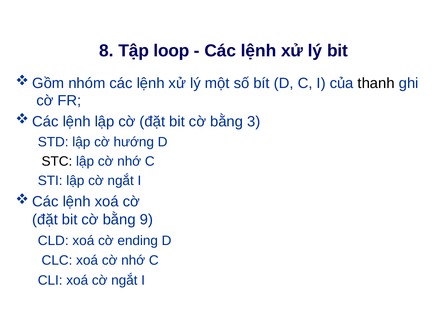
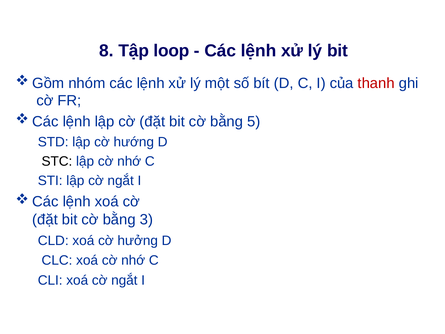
thanh colour: black -> red (376, 83)
3: 3 -> 5 (254, 121)
9: 9 -> 3 (146, 219)
ending: ending -> hưởng (138, 240)
